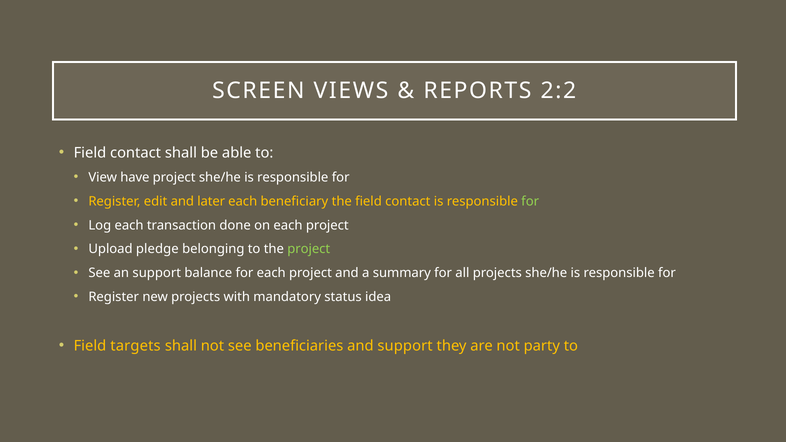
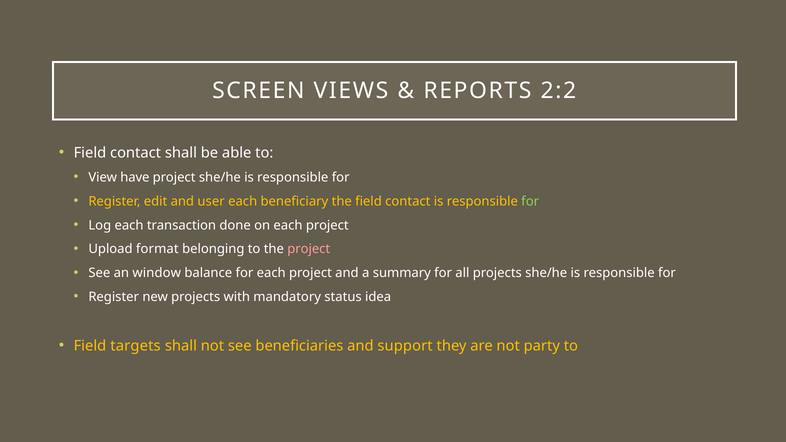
later: later -> user (211, 201)
pledge: pledge -> format (157, 249)
project colour: light green -> pink (309, 249)
an support: support -> window (157, 273)
